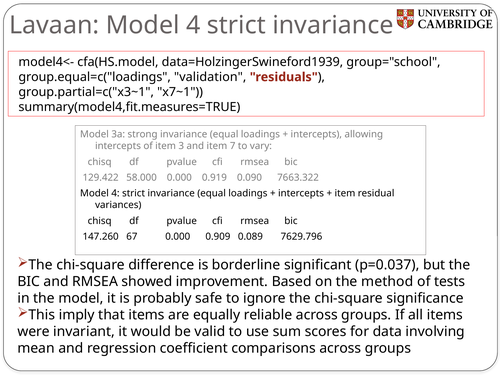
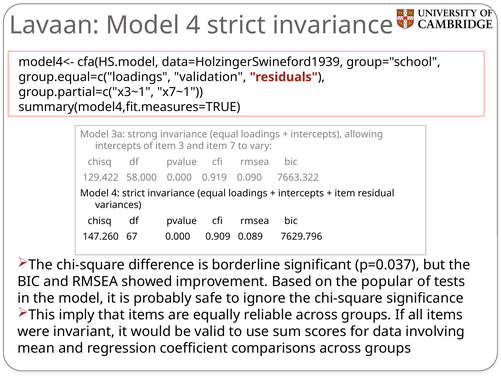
method: method -> popular (387, 281)
